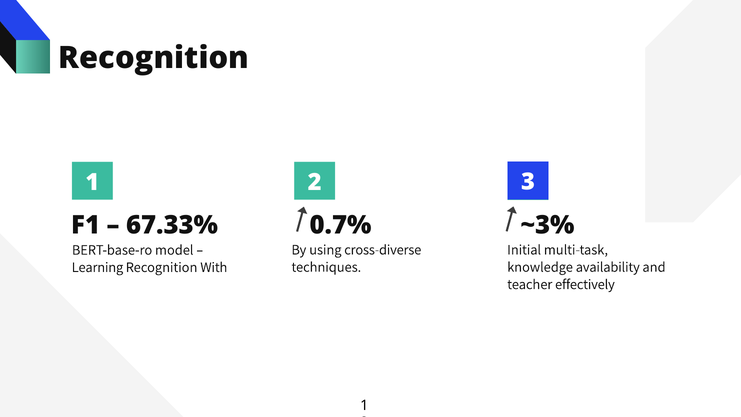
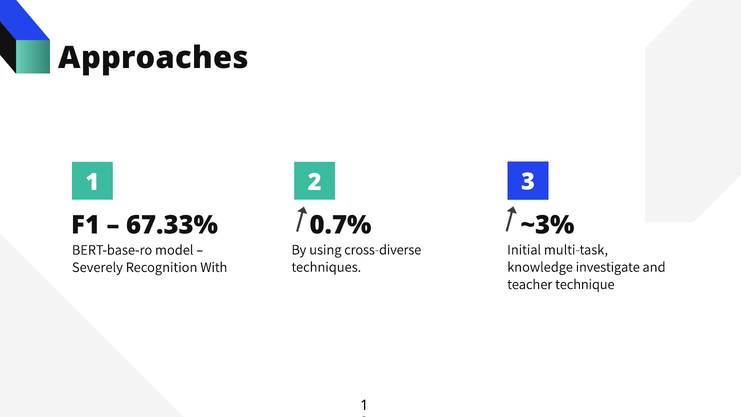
Recognition: Recognition -> Approaches (154, 58)
availability: availability -> investigate (608, 267)
Learning: Learning -> Severely (97, 267)
effectively: effectively -> technique (585, 284)
